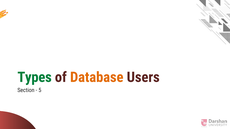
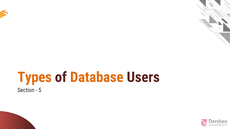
Types colour: green -> orange (35, 77)
